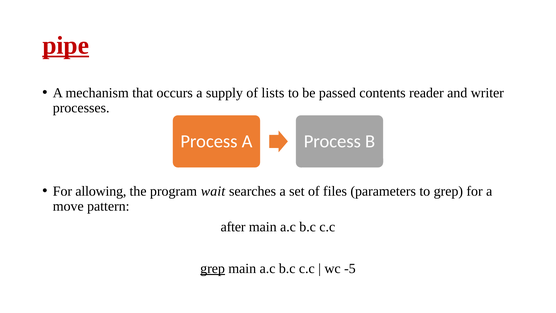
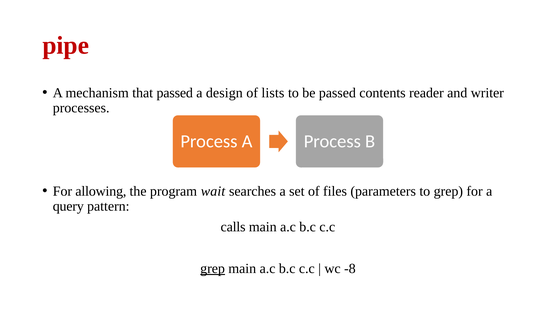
pipe underline: present -> none (66, 45)
that occurs: occurs -> passed (175, 93)
supply: supply -> design (224, 93)
move: move -> query (68, 206)
after: after -> calls (233, 227)
-5: -5 -> -8 (350, 268)
